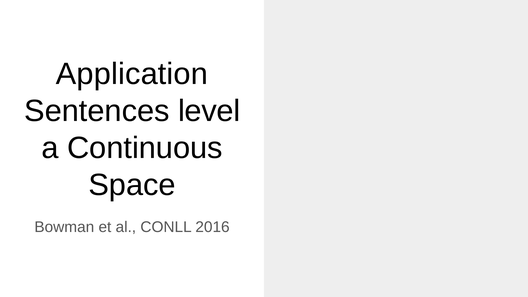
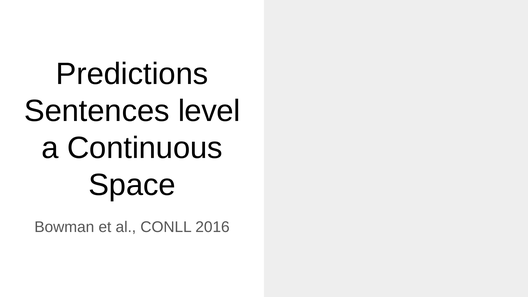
Application: Application -> Predictions (132, 74)
